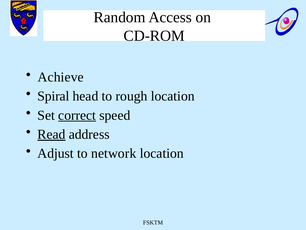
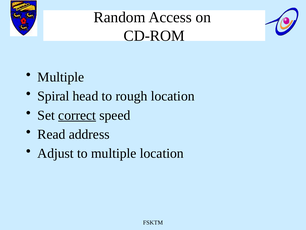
Achieve: Achieve -> Multiple (61, 77)
Read underline: present -> none (51, 134)
to network: network -> multiple (114, 153)
